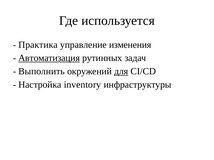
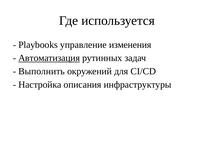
Практика: Практика -> Playbooks (38, 45)
для underline: present -> none (121, 72)
inventory: inventory -> описания (82, 85)
